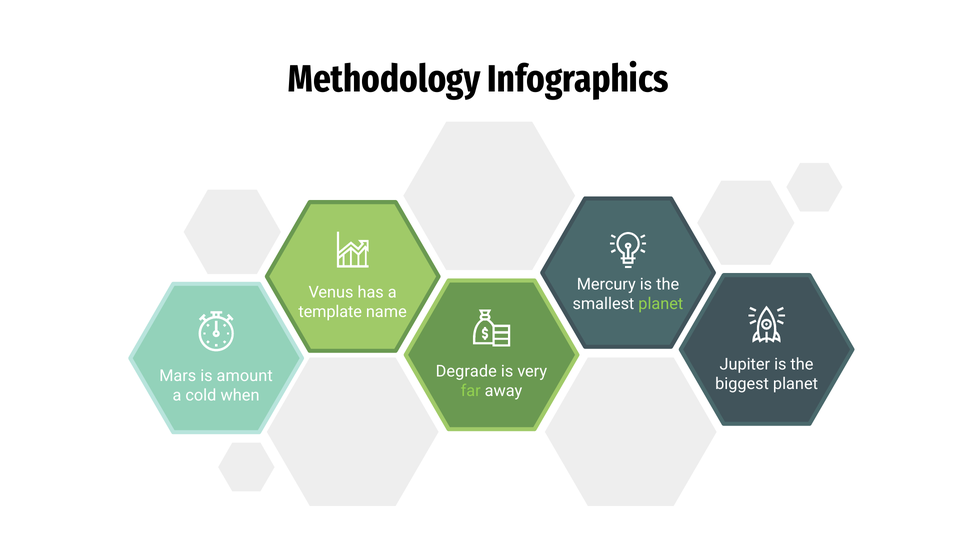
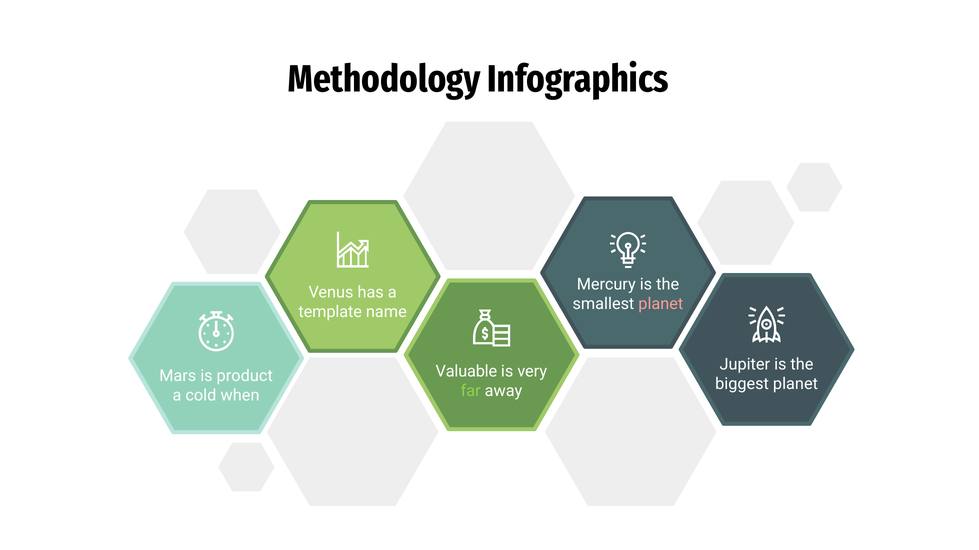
planet colour: light green -> pink (661, 304)
Degrade: Degrade -> Valuable (466, 372)
amount: amount -> product (245, 377)
